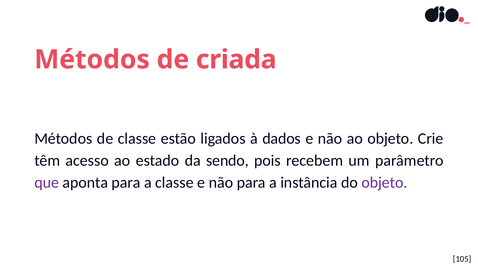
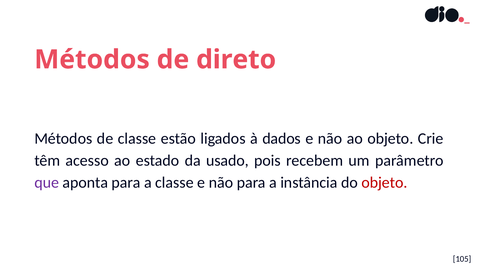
criada: criada -> direto (236, 60)
sendo: sendo -> usado (227, 161)
objeto colour: purple -> red (385, 183)
